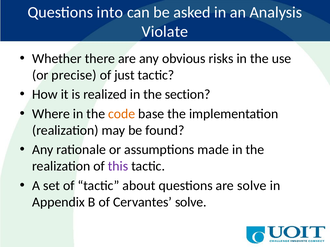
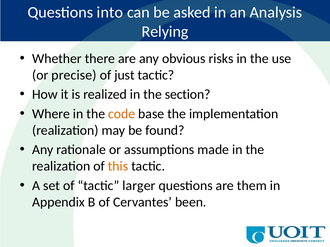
Violate: Violate -> Relying (165, 32)
this colour: purple -> orange (118, 167)
about: about -> larger (139, 186)
are solve: solve -> them (252, 186)
Cervantes solve: solve -> been (191, 202)
